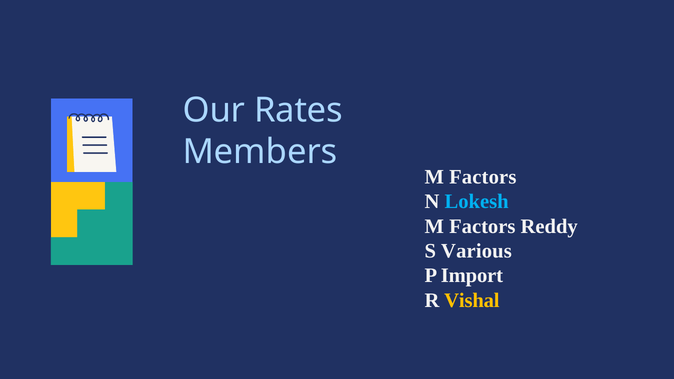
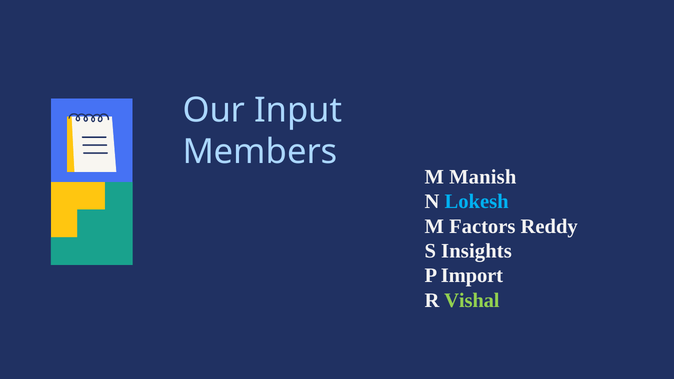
Rates: Rates -> Input (298, 111)
Factors: Factors -> Manish (483, 177)
Various: Various -> Insights (477, 251)
Vishal colour: yellow -> light green (472, 300)
